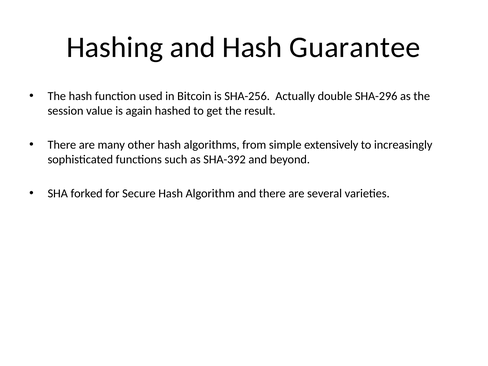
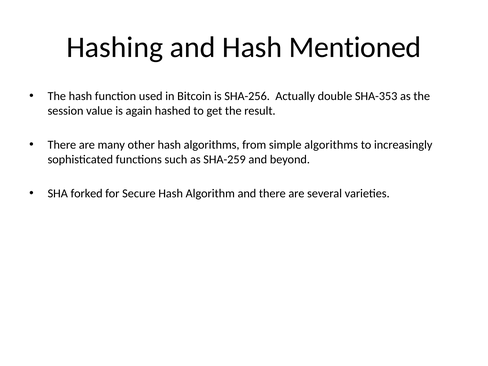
Guarantee: Guarantee -> Mentioned (355, 47)
SHA-296: SHA-296 -> SHA-353 (376, 96)
simple extensively: extensively -> algorithms (331, 145)
SHA-392: SHA-392 -> SHA-259 (225, 159)
